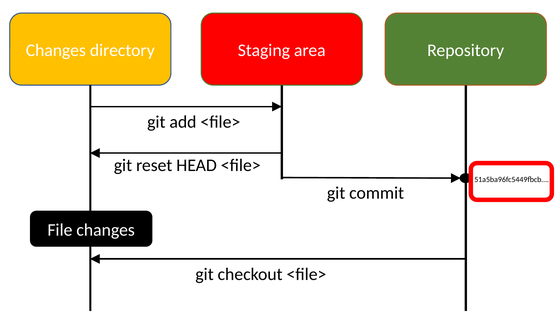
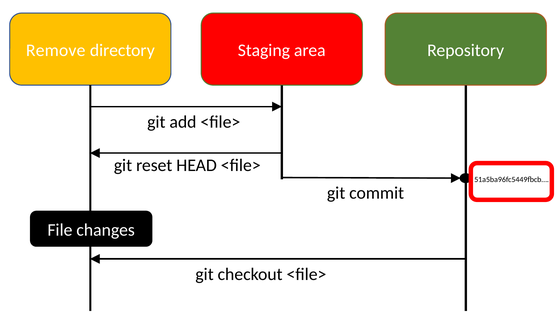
Changes: Changes -> Remove (56, 50)
